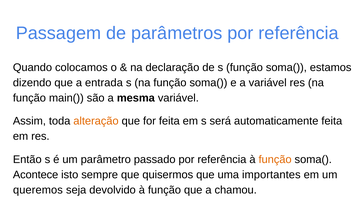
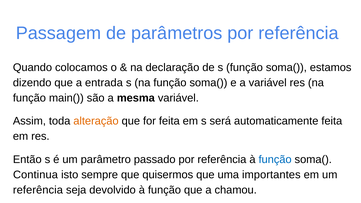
função colour: orange -> blue (275, 160)
Acontece: Acontece -> Continua (35, 175)
queremos: queremos -> referência (38, 190)
